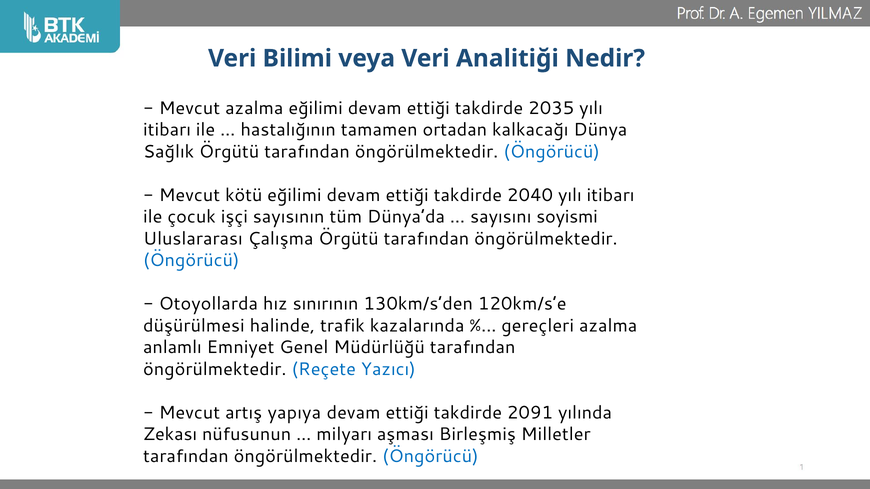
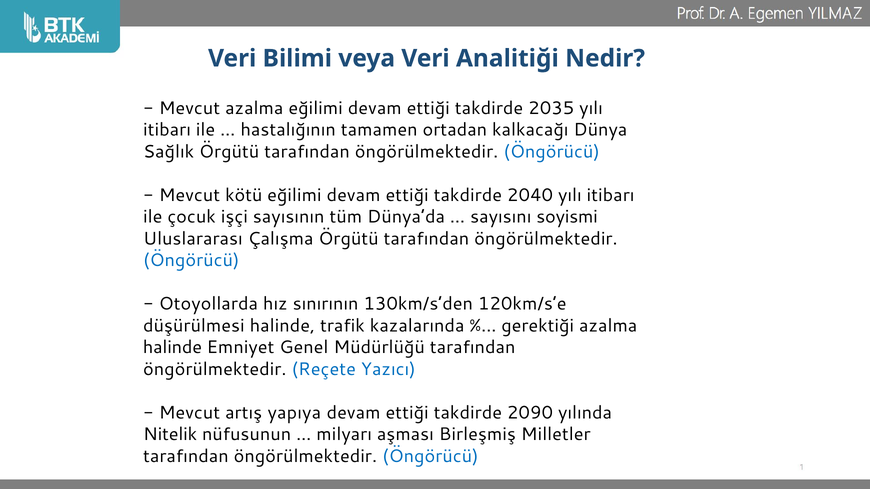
gereçleri: gereçleri -> gerektiği (538, 326)
anlamlı: anlamlı -> halinde (172, 348)
2091: 2091 -> 2090 (530, 413)
Zekası: Zekası -> Nitelik (170, 435)
